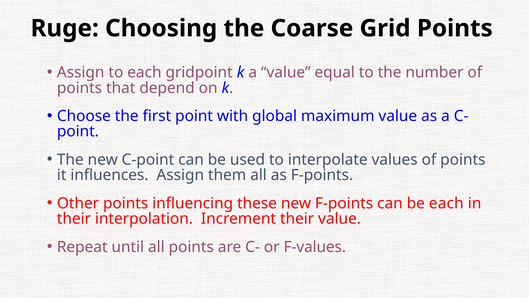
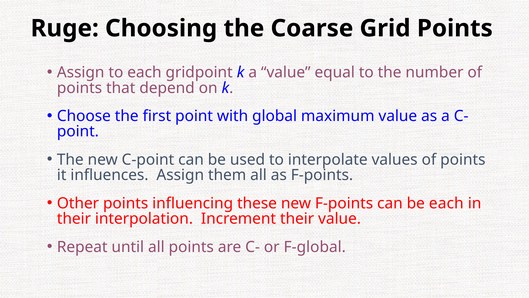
F-values: F-values -> F-global (315, 247)
